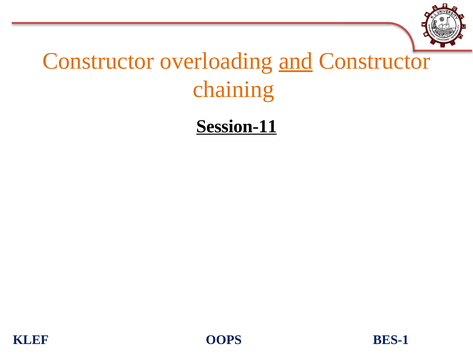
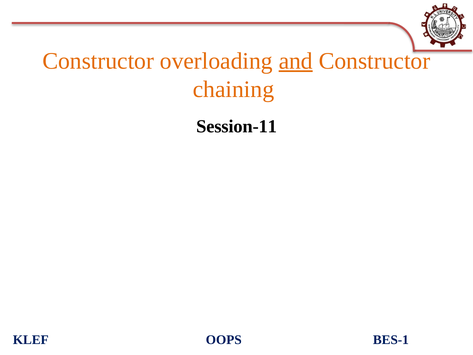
Session-11 underline: present -> none (237, 126)
